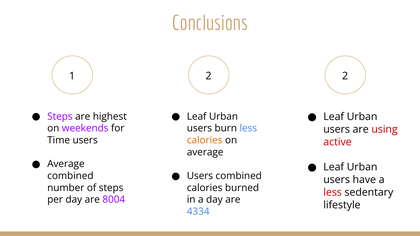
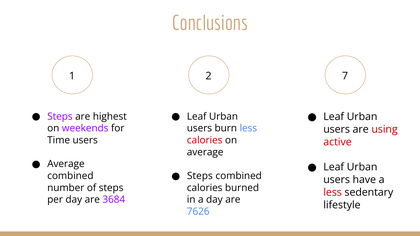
2 2: 2 -> 7 (345, 76)
calories colour: orange -> red (205, 140)
Users: Users -> Steps (200, 176)
8004: 8004 -> 3684 (114, 200)
4334: 4334 -> 7626 (198, 212)
